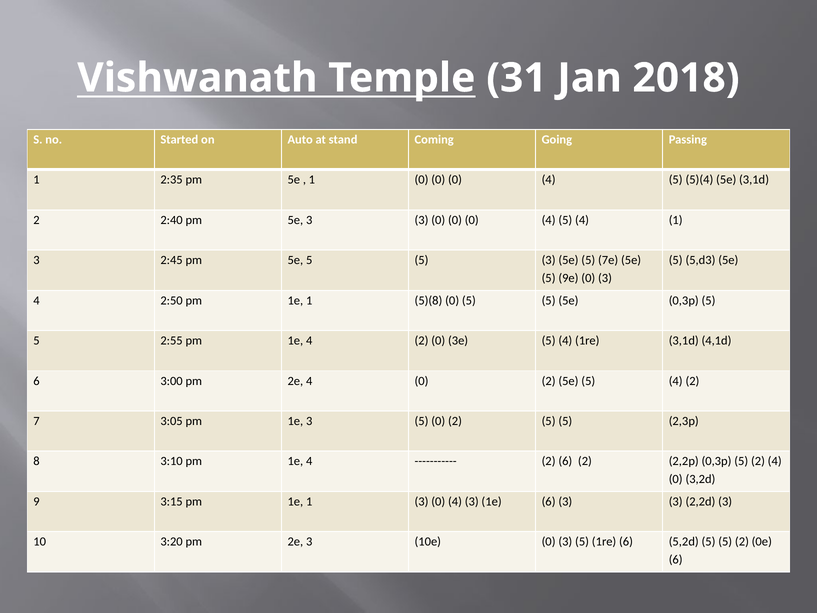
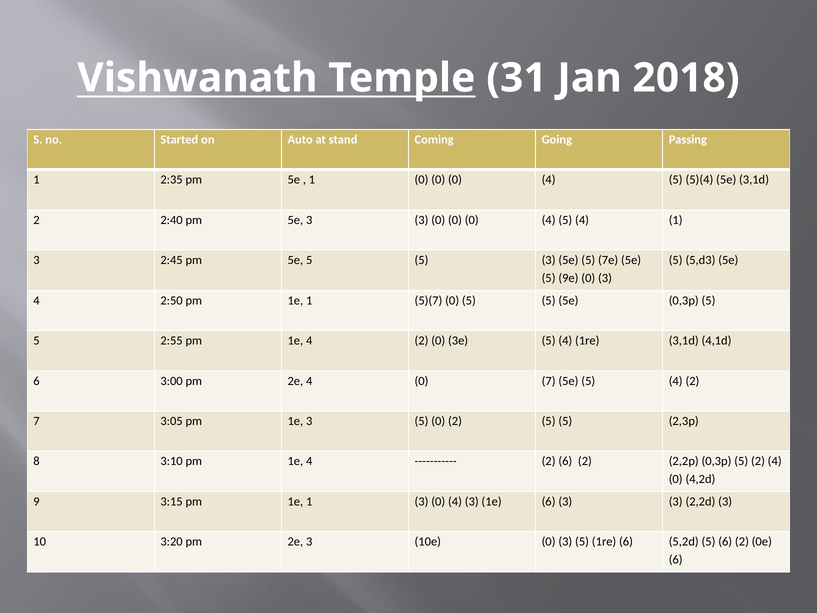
5)(8: 5)(8 -> 5)(7 (428, 300)
4 0 2: 2 -> 7 (549, 381)
3,2d: 3,2d -> 4,2d (700, 479)
5,2d 5 5: 5 -> 6 (725, 542)
